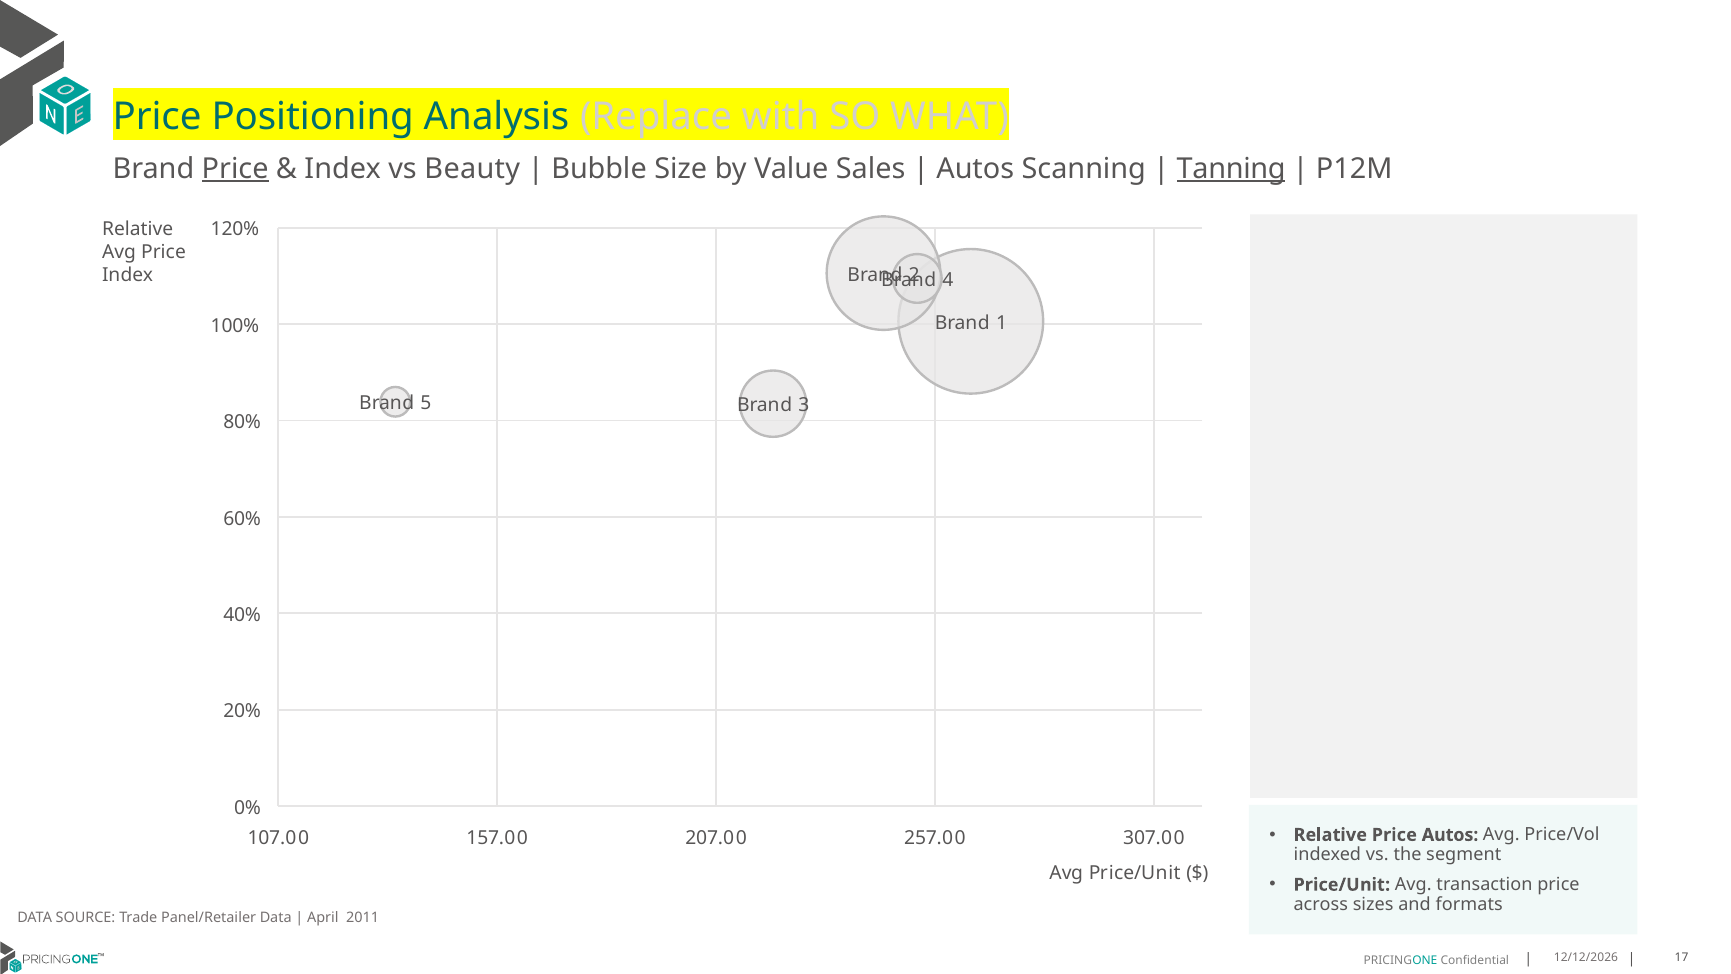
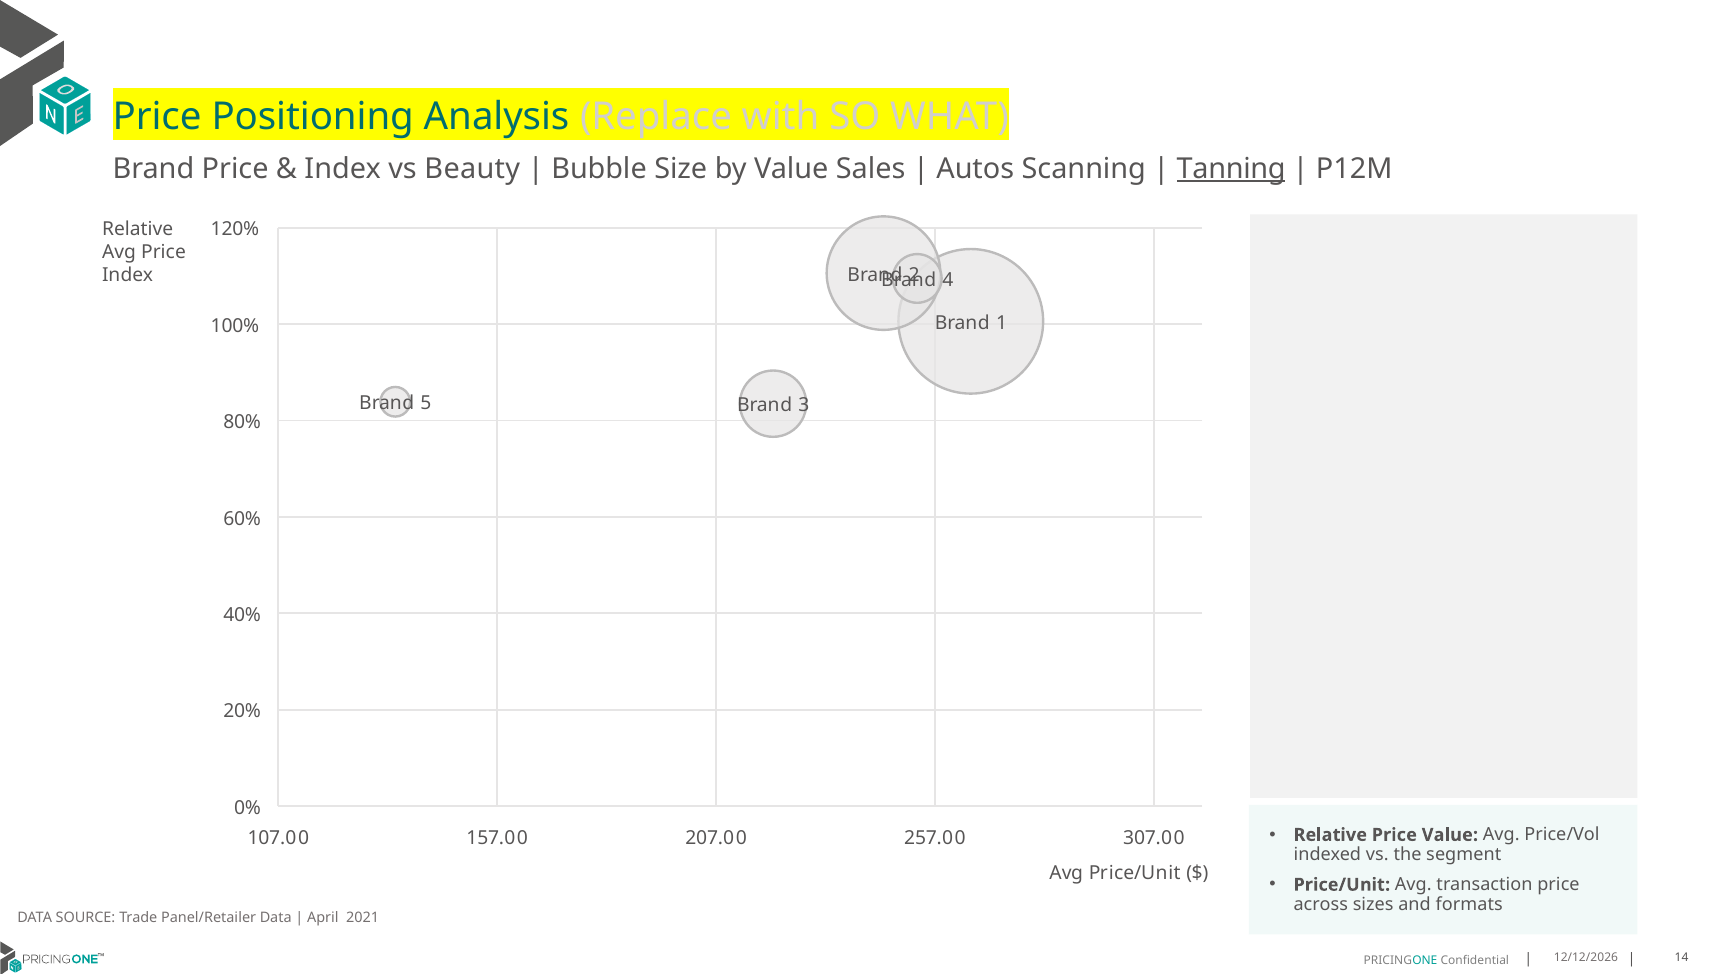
Price underline: present -> none (235, 169)
Price Autos: Autos -> Value (1450, 835)
2011: 2011 -> 2021 (363, 917)
17: 17 -> 14 (1682, 957)
